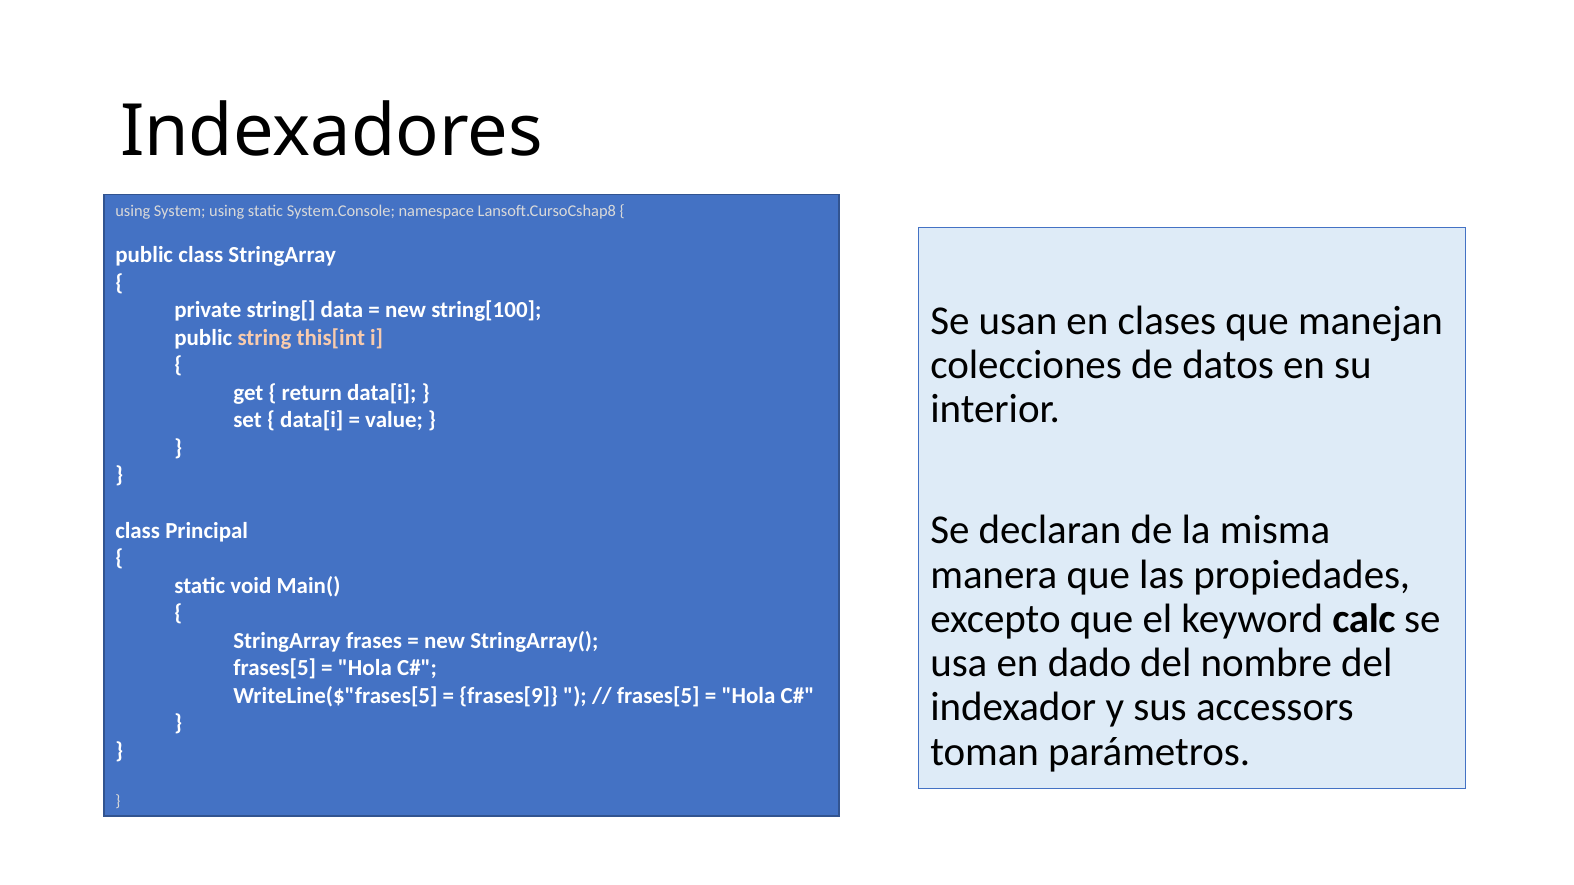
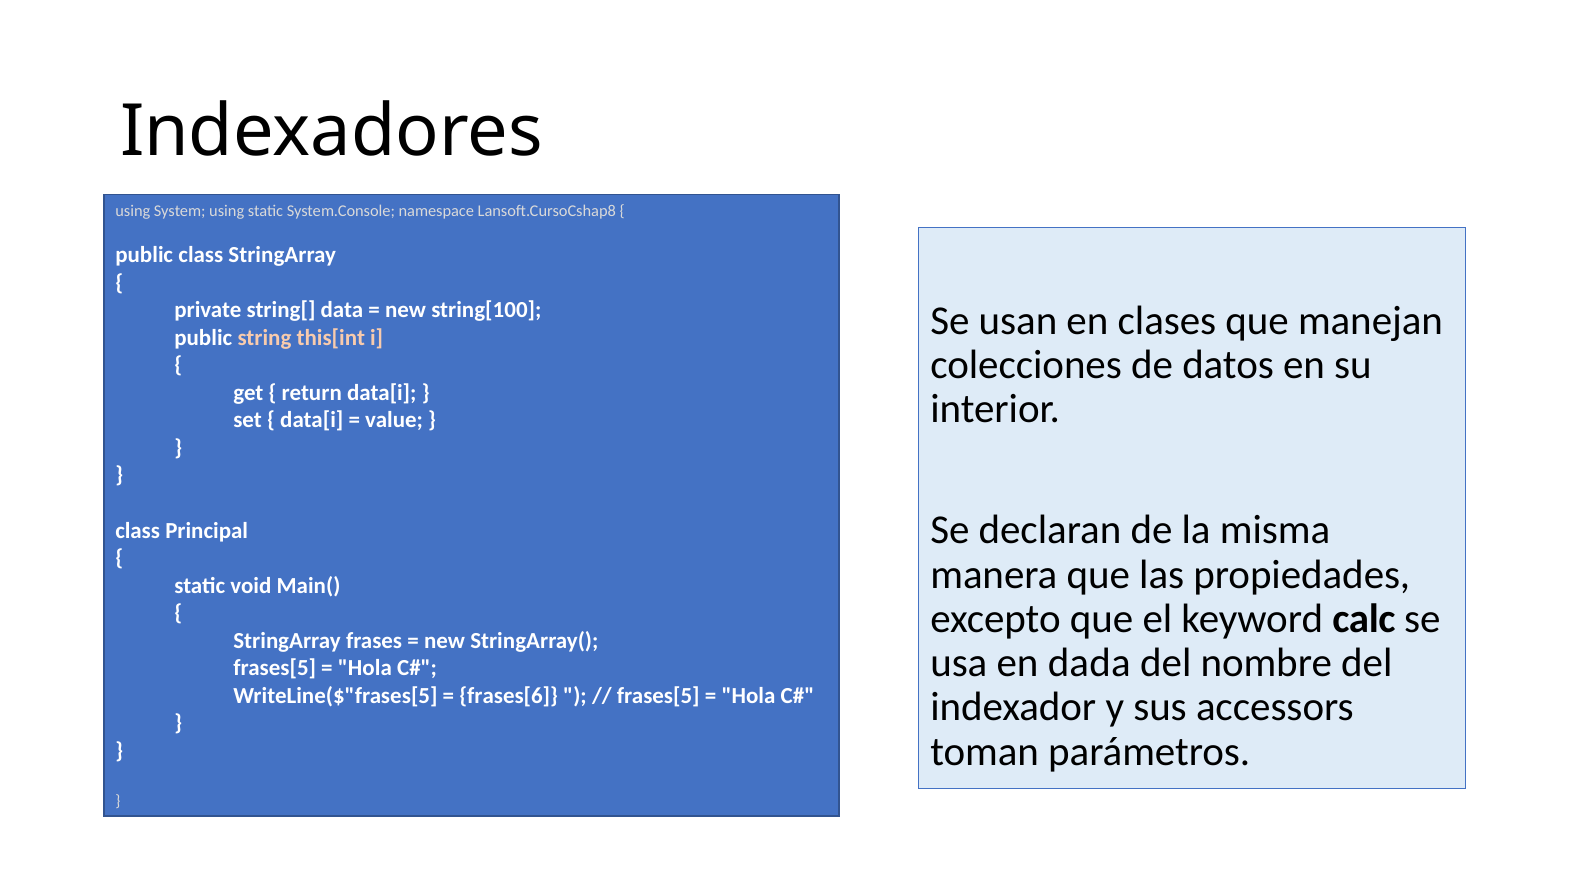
dado: dado -> dada (1089, 663)
frases[9: frases[9 -> frases[6 (509, 696)
